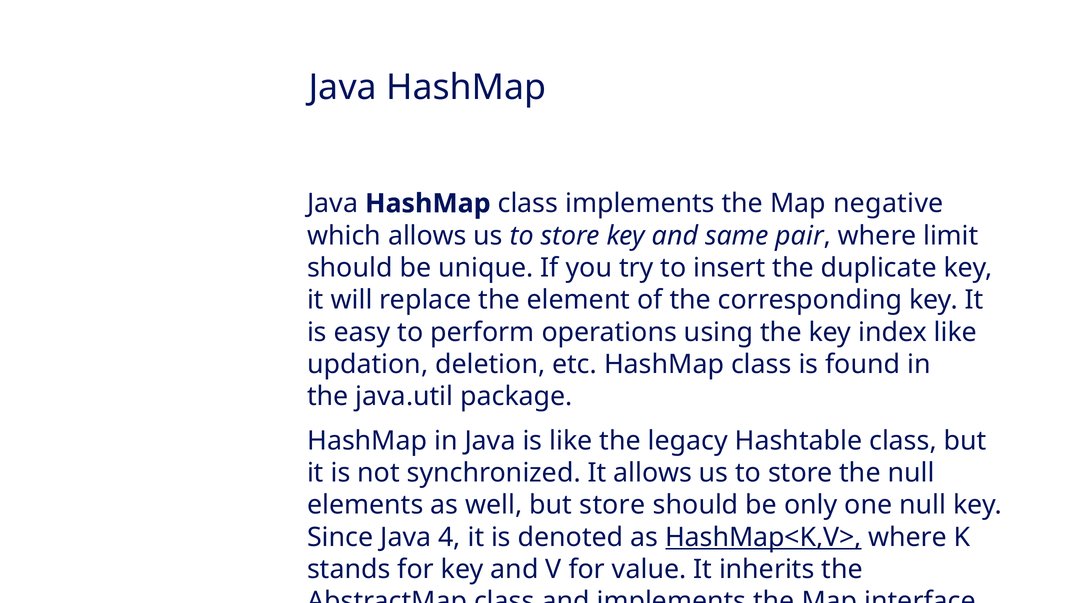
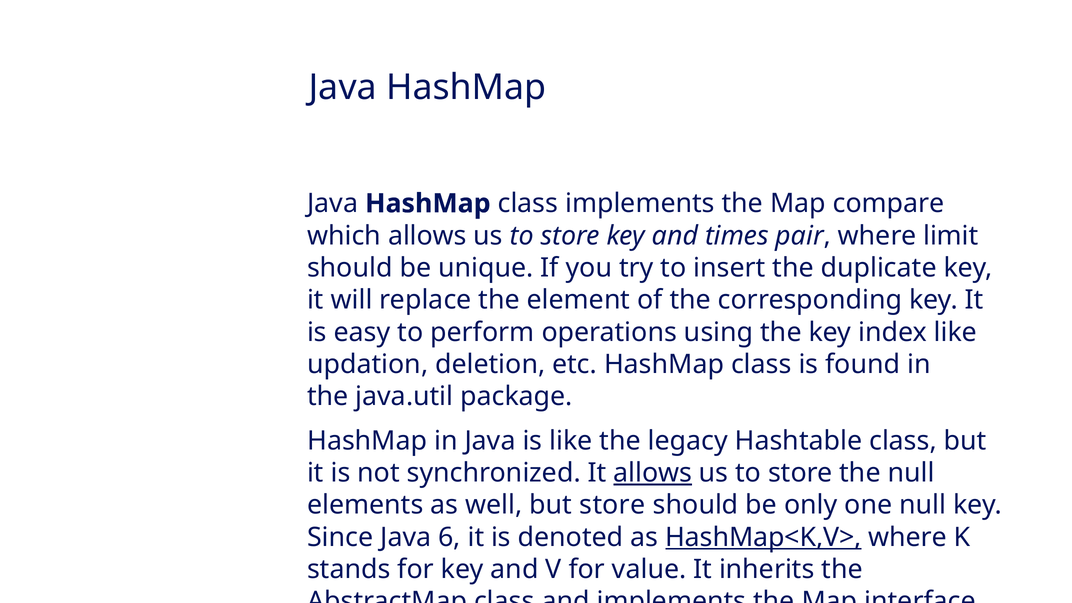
negative: negative -> compare (889, 204)
same: same -> times (737, 236)
allows underline: none -> present (653, 473)
4: 4 -> 6 (449, 537)
